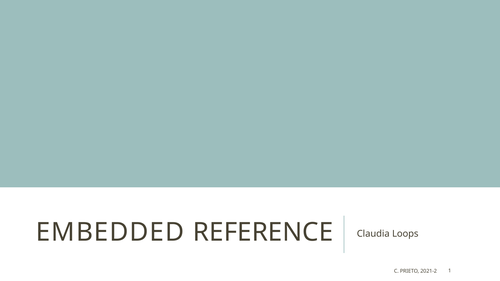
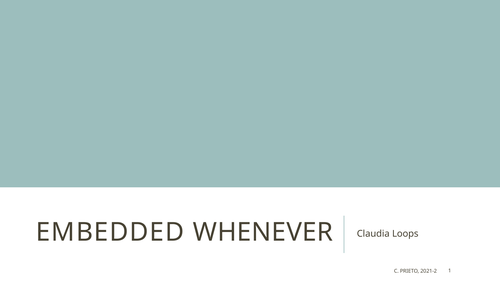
REFERENCE: REFERENCE -> WHENEVER (263, 232)
